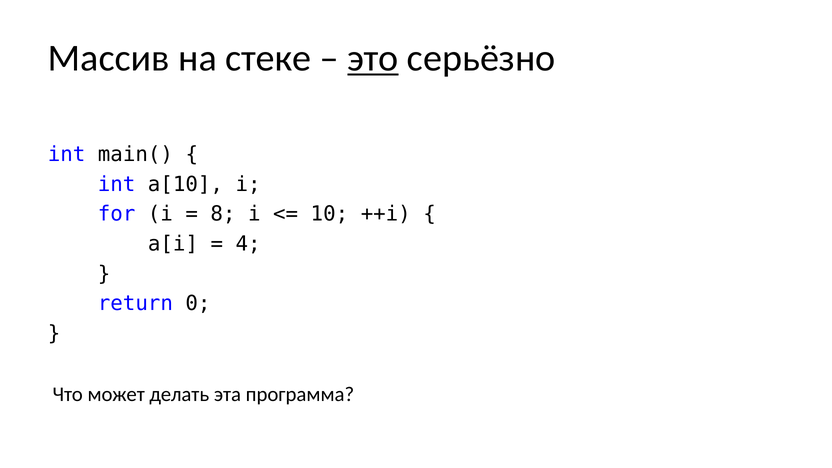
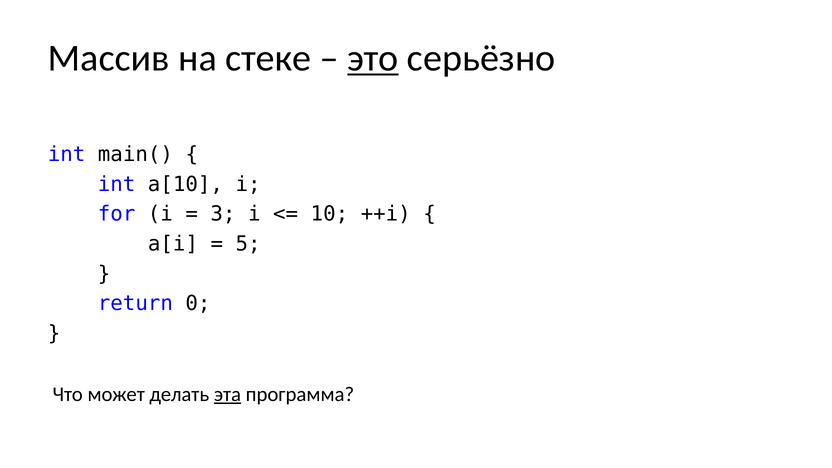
8: 8 -> 3 (223, 214)
4: 4 -> 5 (248, 244)
эта underline: none -> present (227, 394)
